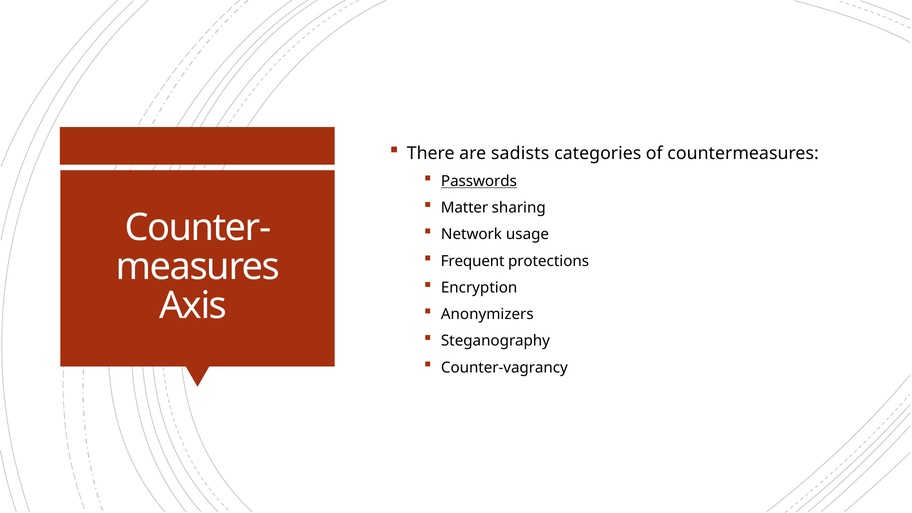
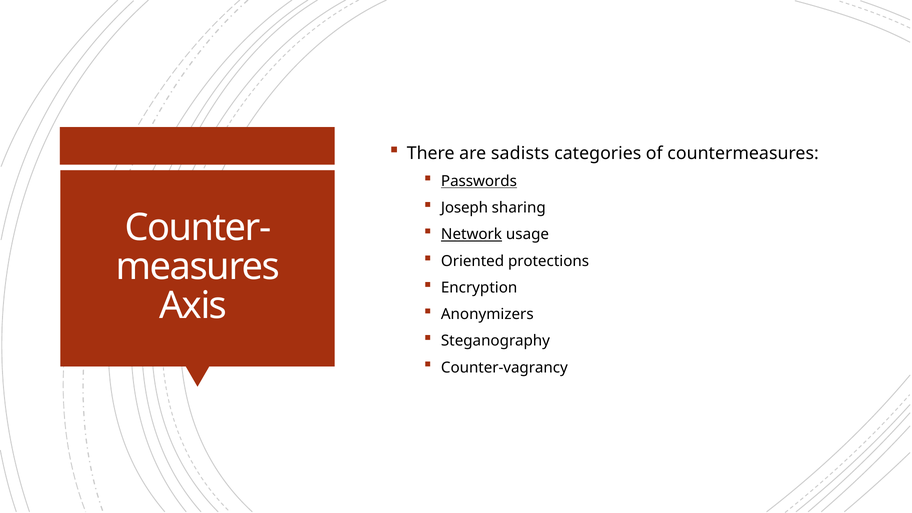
Matter: Matter -> Joseph (464, 208)
Network underline: none -> present (471, 234)
Frequent: Frequent -> Oriented (473, 261)
